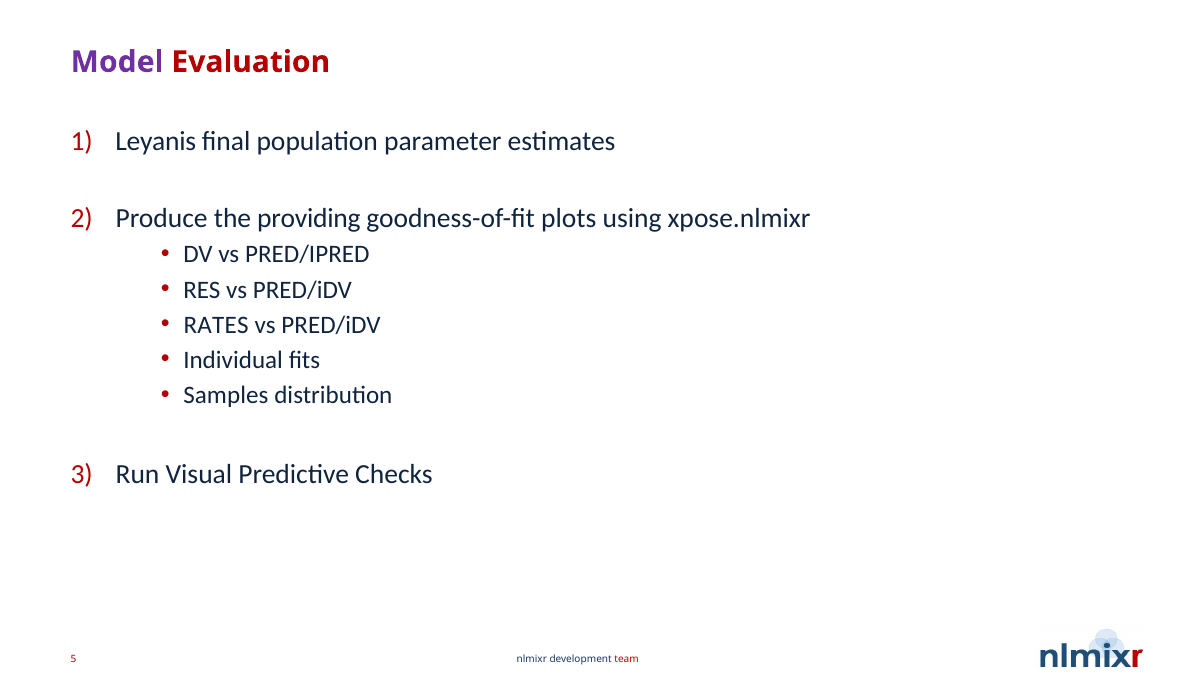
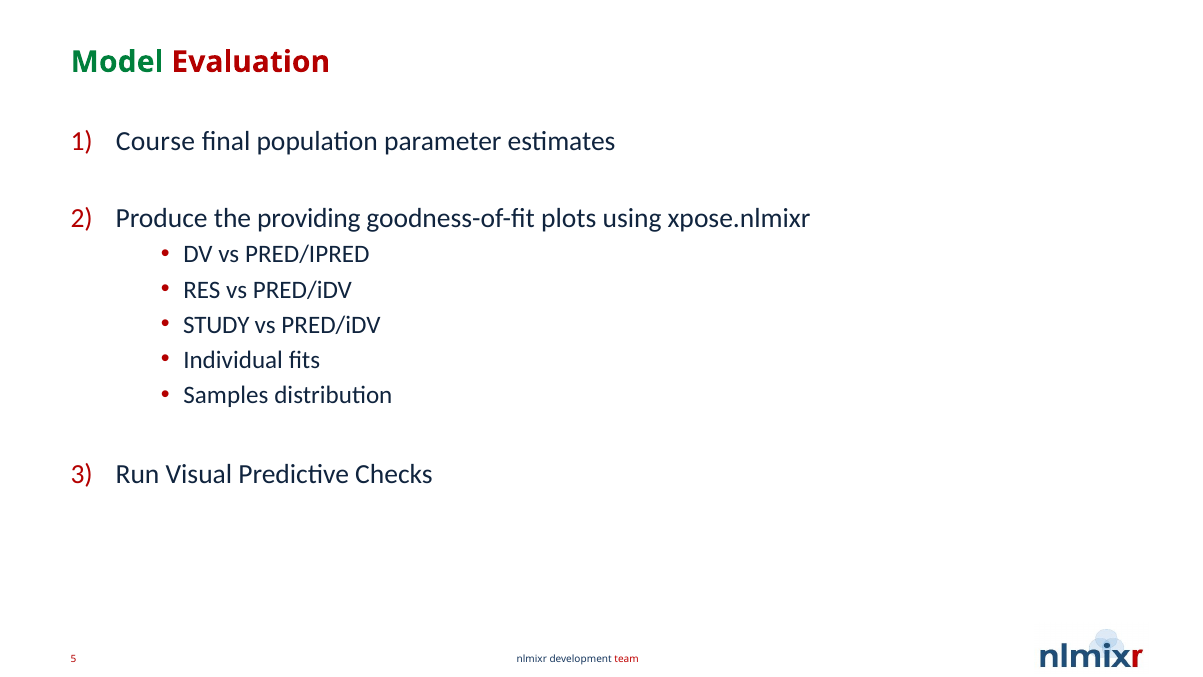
Model colour: purple -> green (117, 62)
Leyanis: Leyanis -> Course (155, 141)
RATES: RATES -> STUDY (216, 325)
